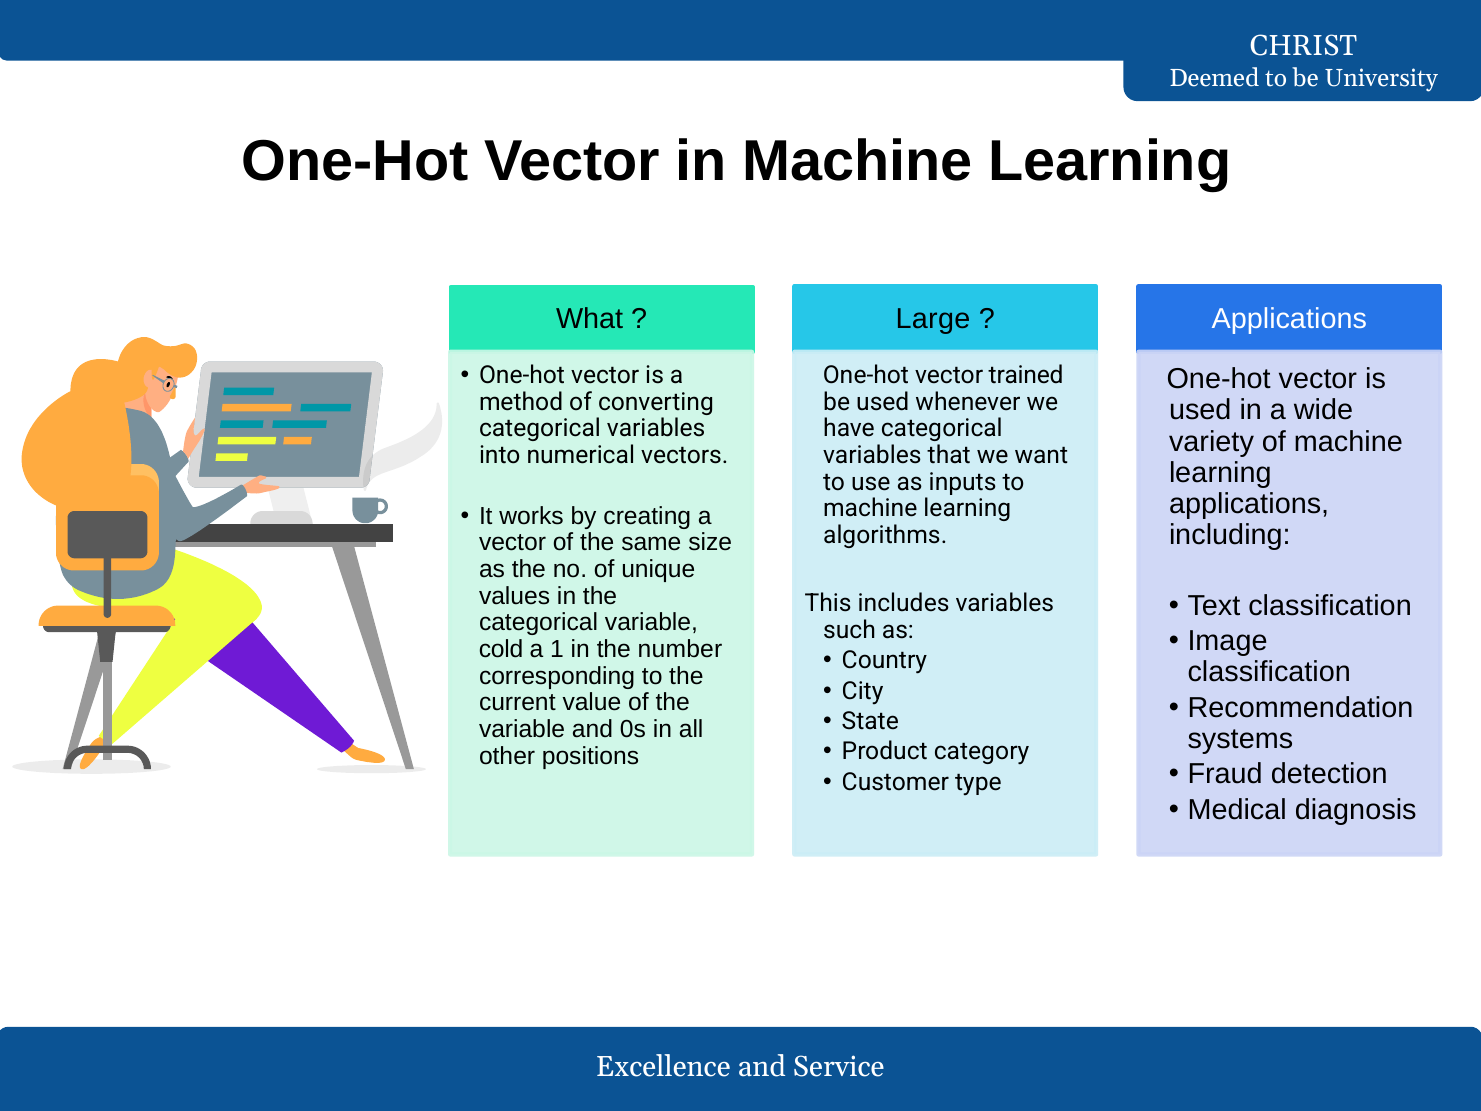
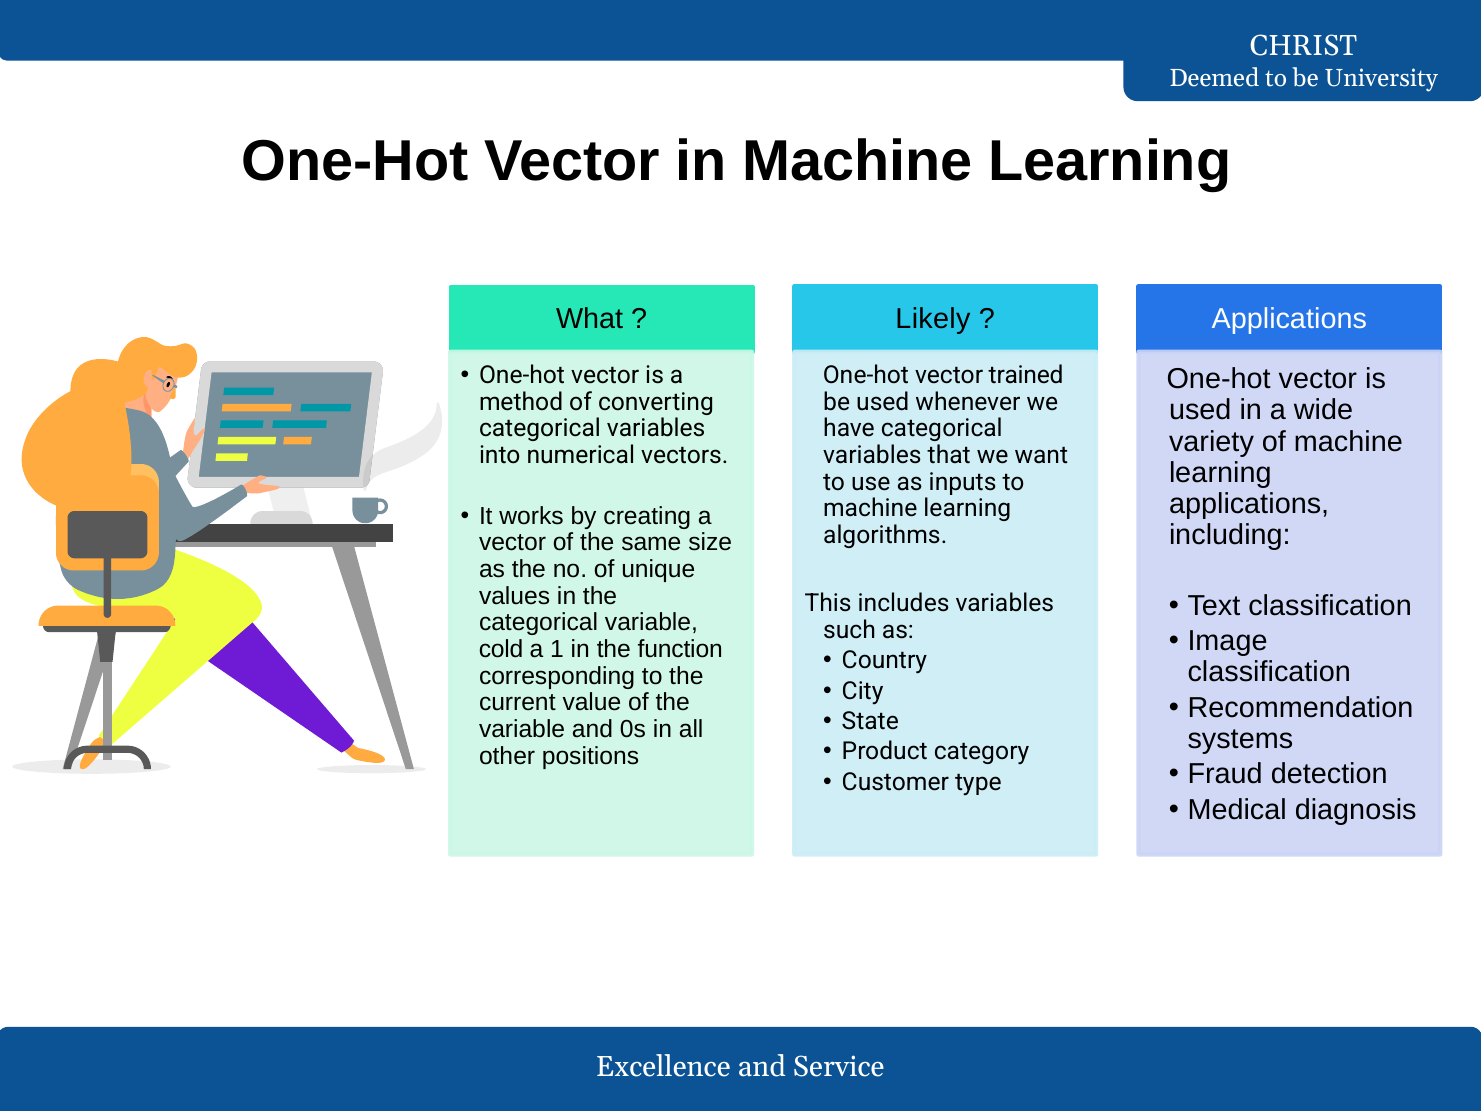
Large: Large -> Likely (933, 319)
number: number -> function (680, 649)
